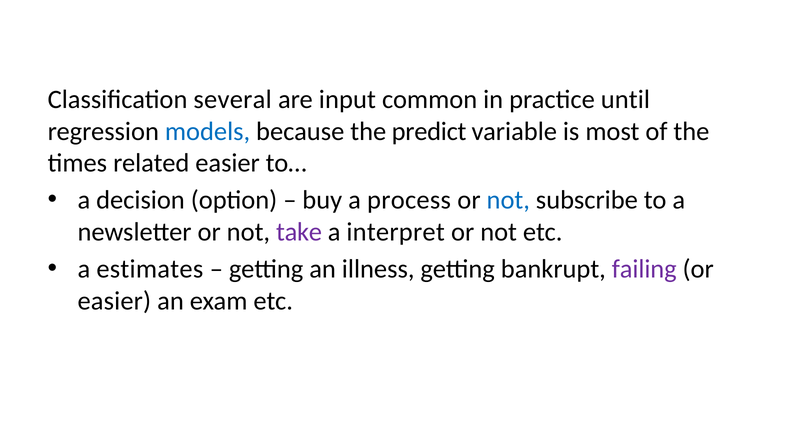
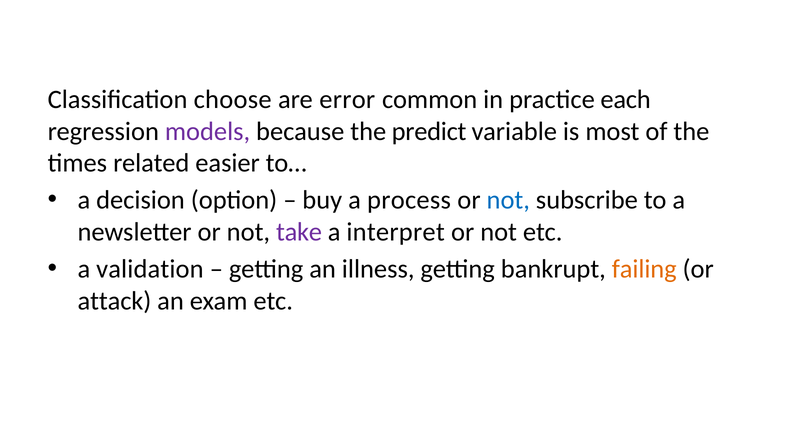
several: several -> choose (233, 100)
input: input -> error (347, 100)
until: until -> each (626, 100)
models colour: blue -> purple (208, 131)
estimates: estimates -> validation (150, 269)
failing colour: purple -> orange (644, 269)
easier: easier -> attack (114, 301)
